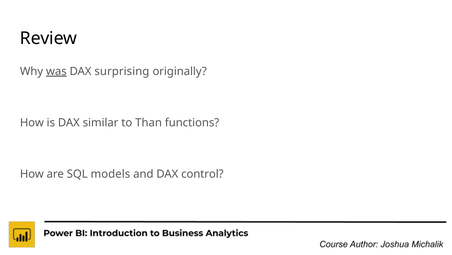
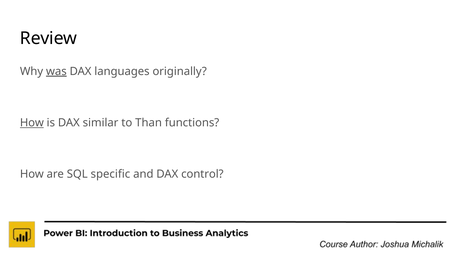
surprising: surprising -> languages (122, 71)
How underline: none -> present (32, 122)
models: models -> specific (110, 174)
